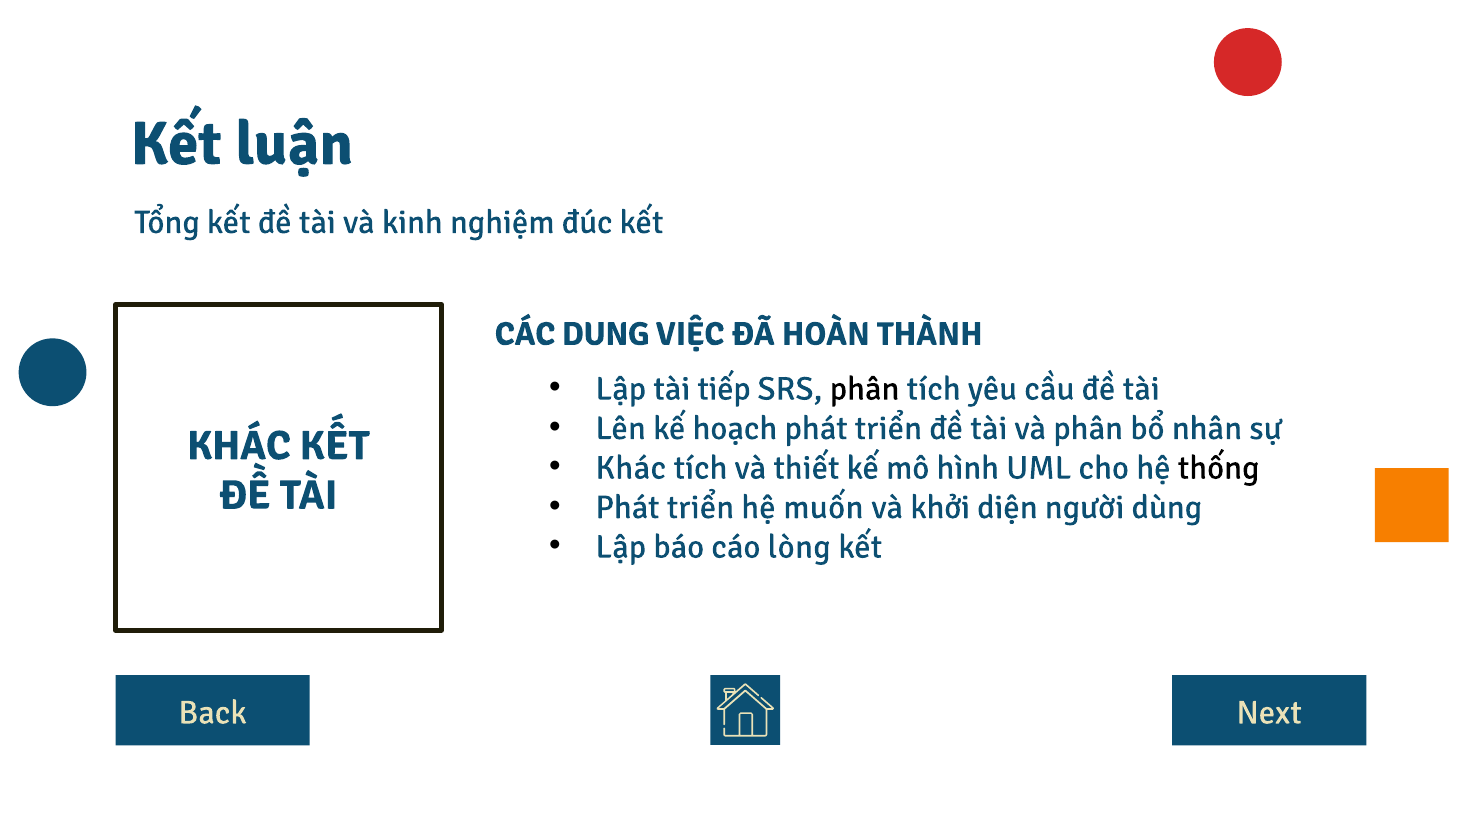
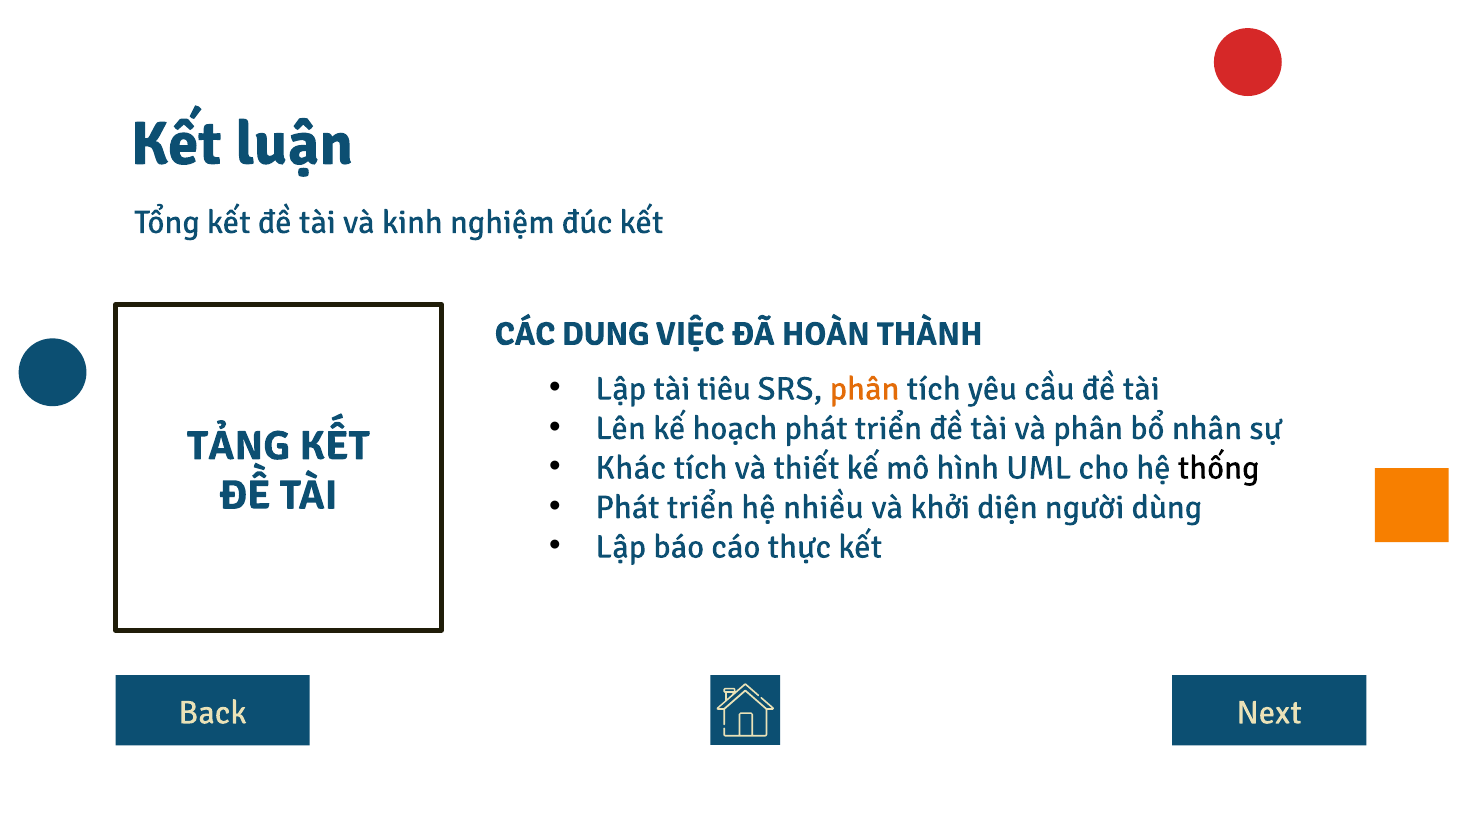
tiếp: tiếp -> tiêu (724, 389)
phân colour: black -> orange (865, 389)
KHÁC: KHÁC -> TẢNG (239, 445)
muốn: muốn -> nhiều (823, 507)
lòng: lòng -> thực (799, 547)
